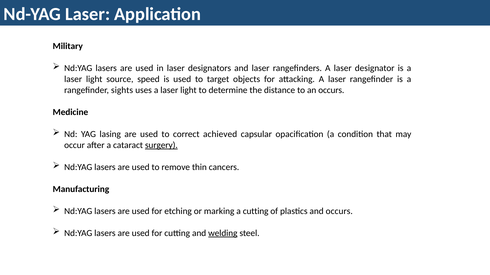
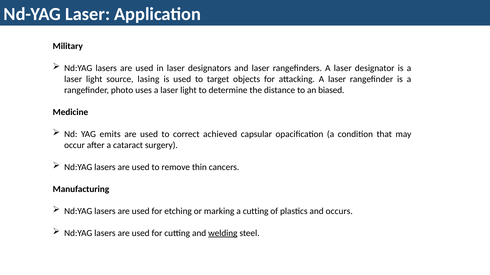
speed: speed -> lasing (148, 79)
sights: sights -> photo (122, 90)
an occurs: occurs -> biased (331, 90)
lasing: lasing -> emits (110, 134)
surgery underline: present -> none (161, 145)
